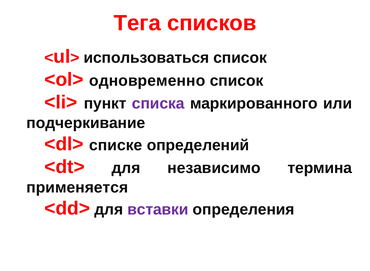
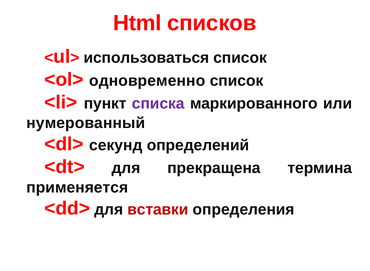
Тега: Тега -> Html (137, 23)
подчеркивание: подчеркивание -> нумерованный (86, 123)
списке: списке -> секунд (116, 145)
независимо: независимо -> прекращена (214, 168)
вставки colour: purple -> red (158, 210)
